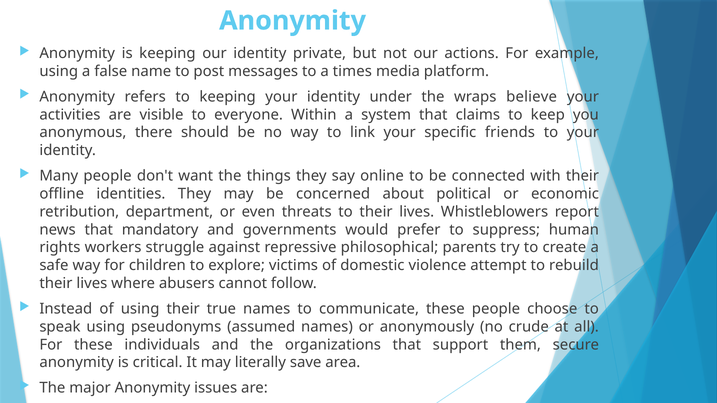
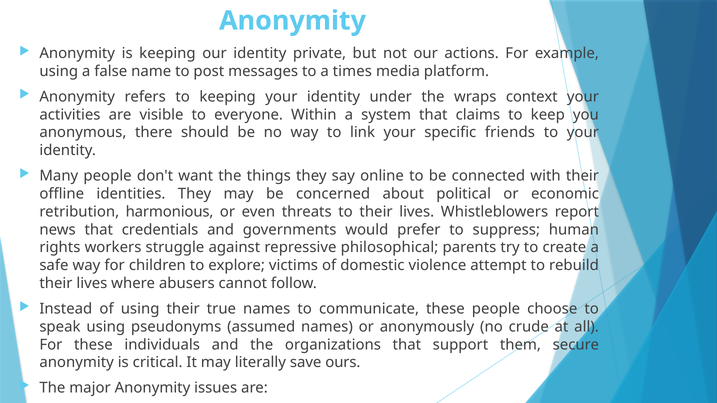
believe: believe -> context (532, 97)
department: department -> harmonious (170, 212)
mandatory: mandatory -> credentials (160, 230)
area: area -> ours (343, 363)
